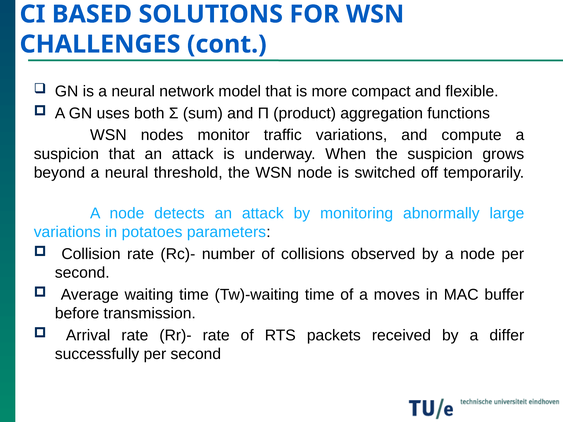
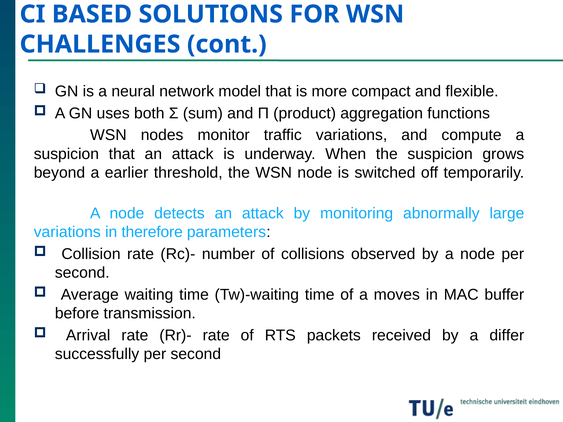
beyond a neural: neural -> earlier (127, 173)
potatoes: potatoes -> therefore (152, 232)
